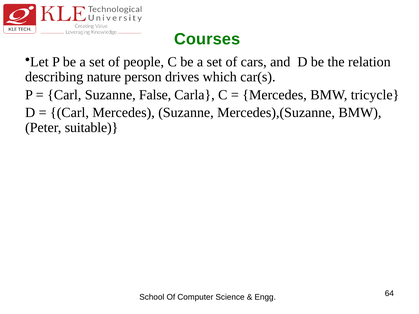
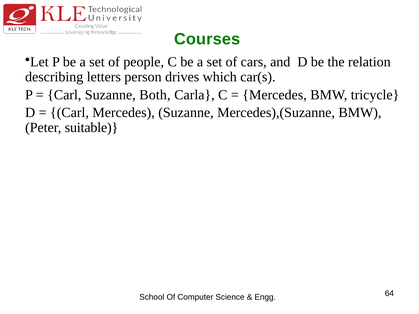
nature: nature -> letters (104, 77)
False: False -> Both (155, 95)
